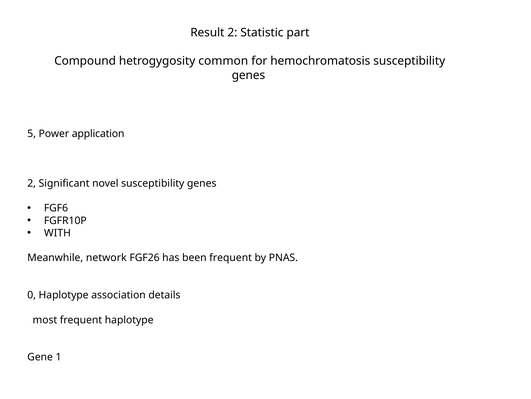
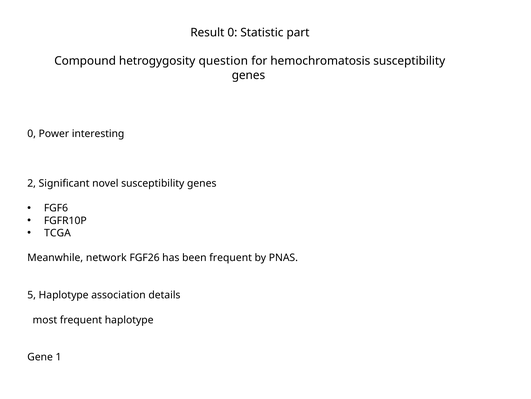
Result 2: 2 -> 0 (232, 33)
common: common -> question (223, 61)
5: 5 -> 0 (32, 133)
application: application -> interesting (98, 133)
WITH: WITH -> TCGA (57, 233)
0: 0 -> 5 (32, 295)
